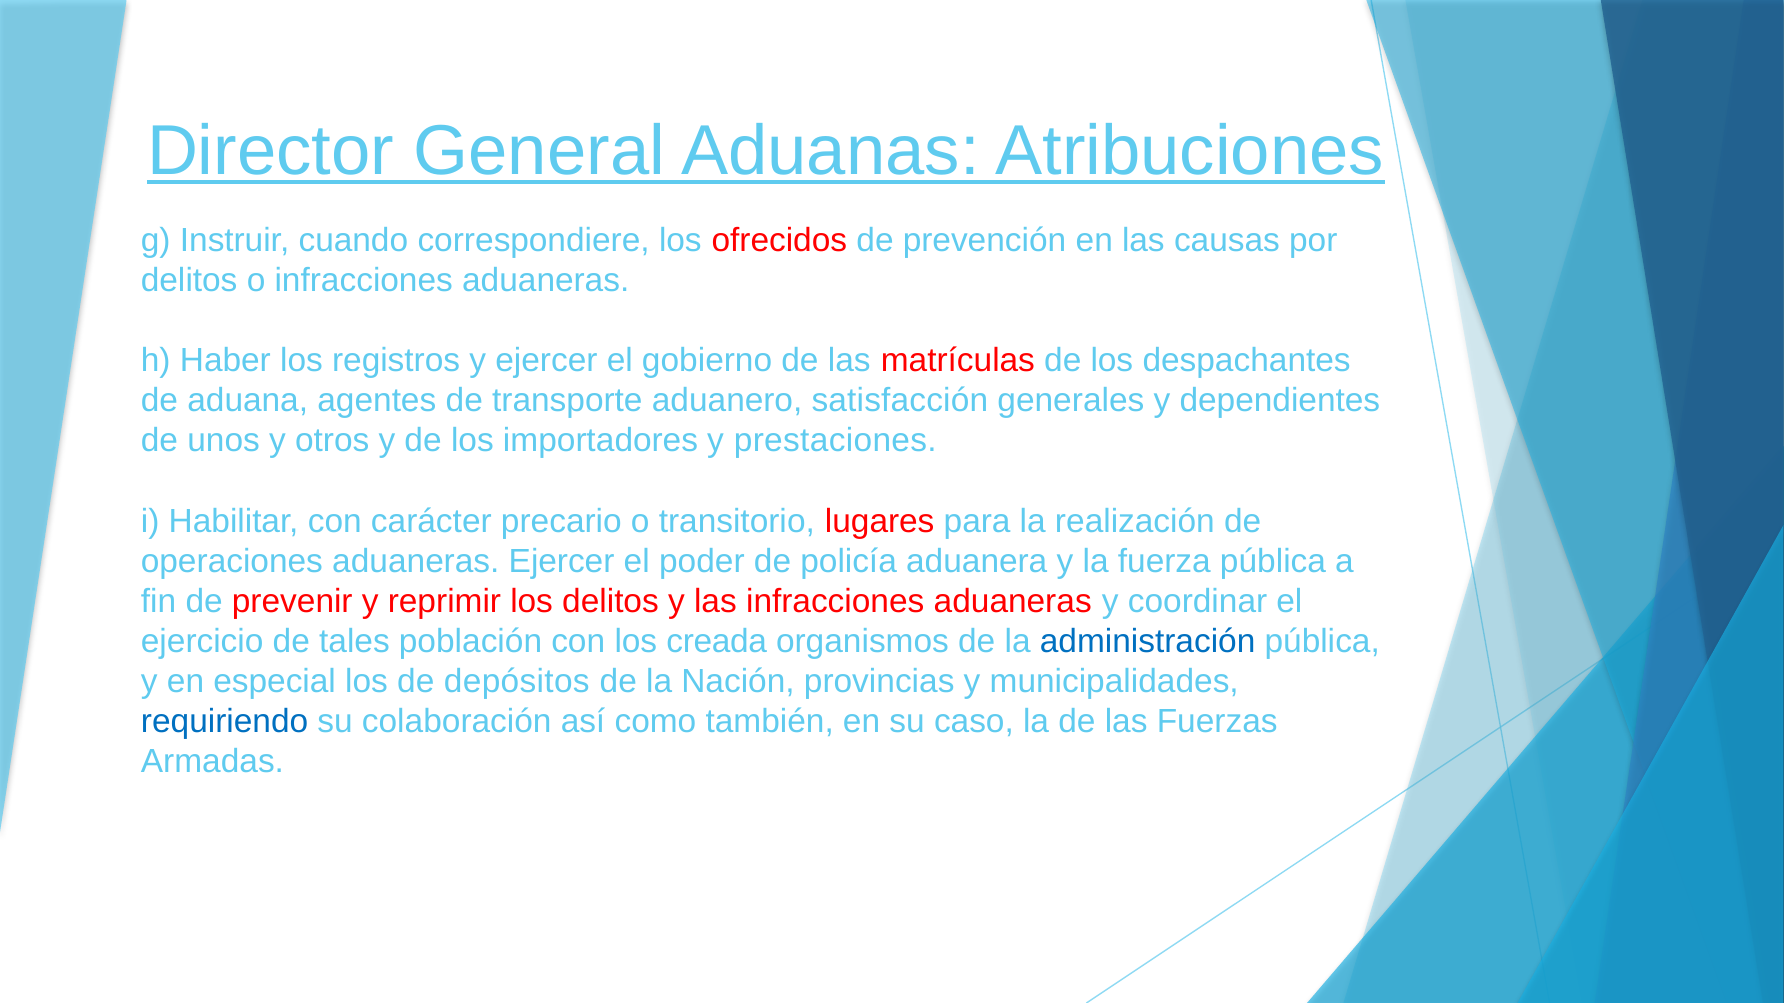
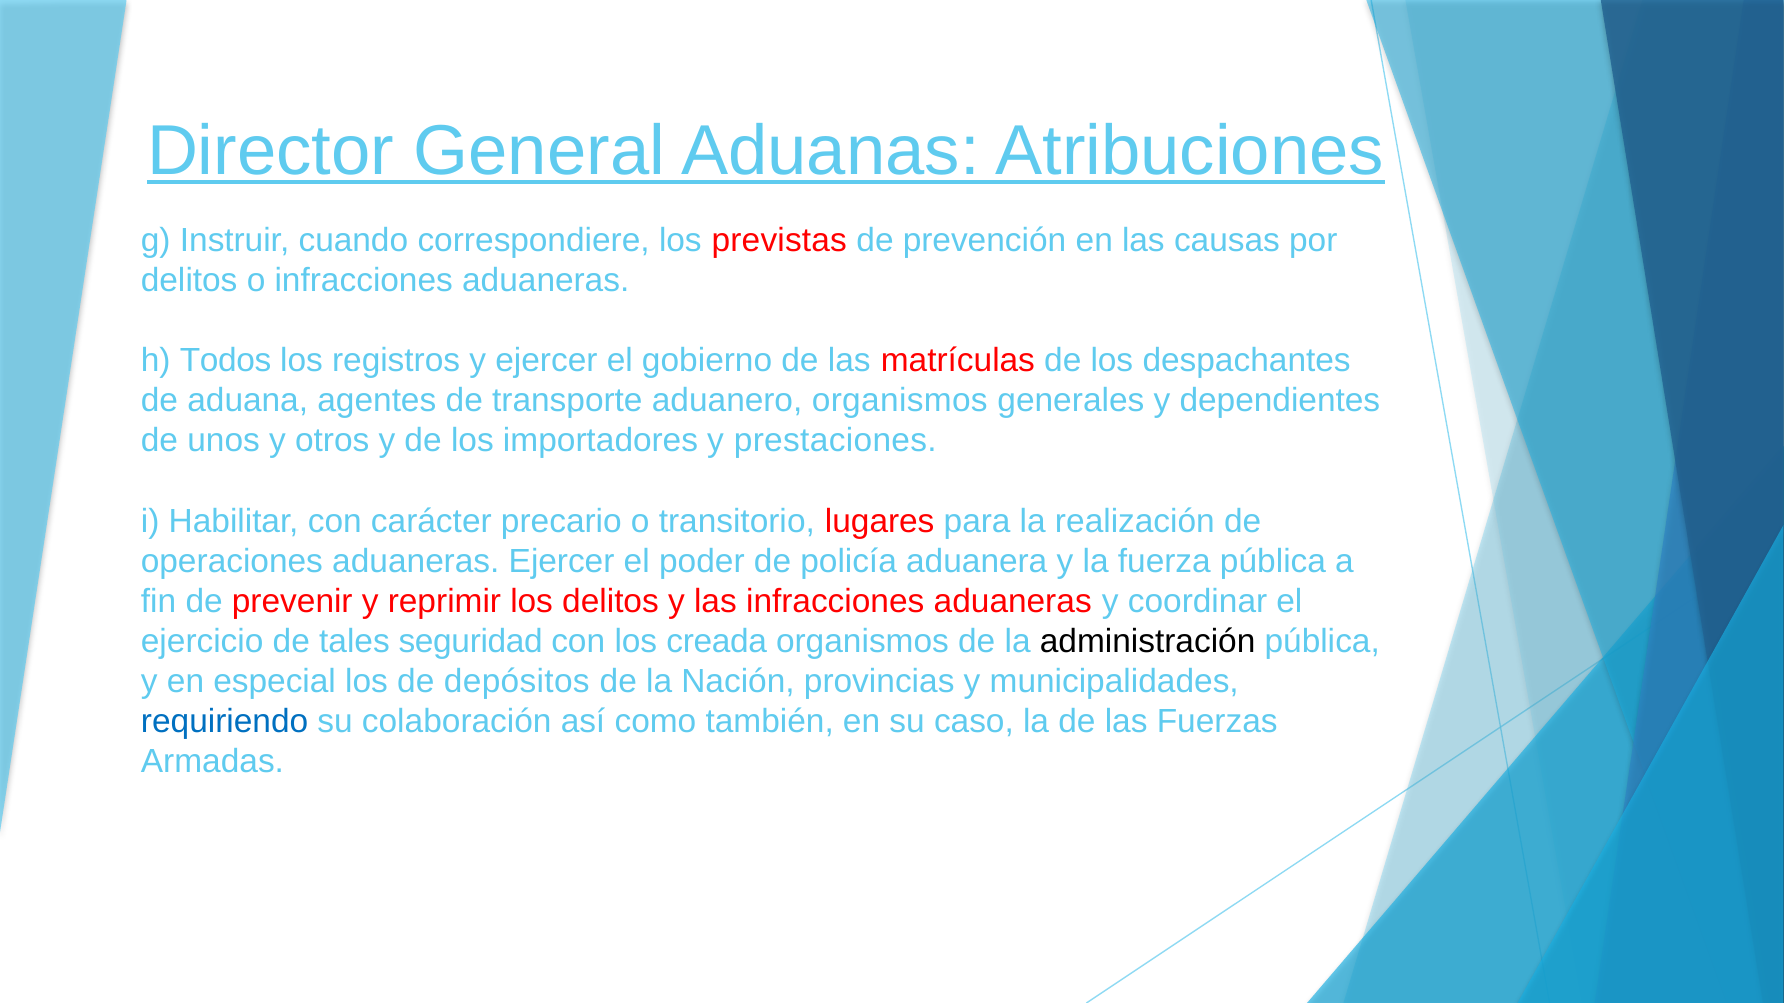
ofrecidos: ofrecidos -> previstas (779, 240)
Haber: Haber -> Todos (226, 361)
aduanero satisfacción: satisfacción -> organismos (900, 401)
población: población -> seguridad (471, 642)
administración colour: blue -> black (1148, 642)
